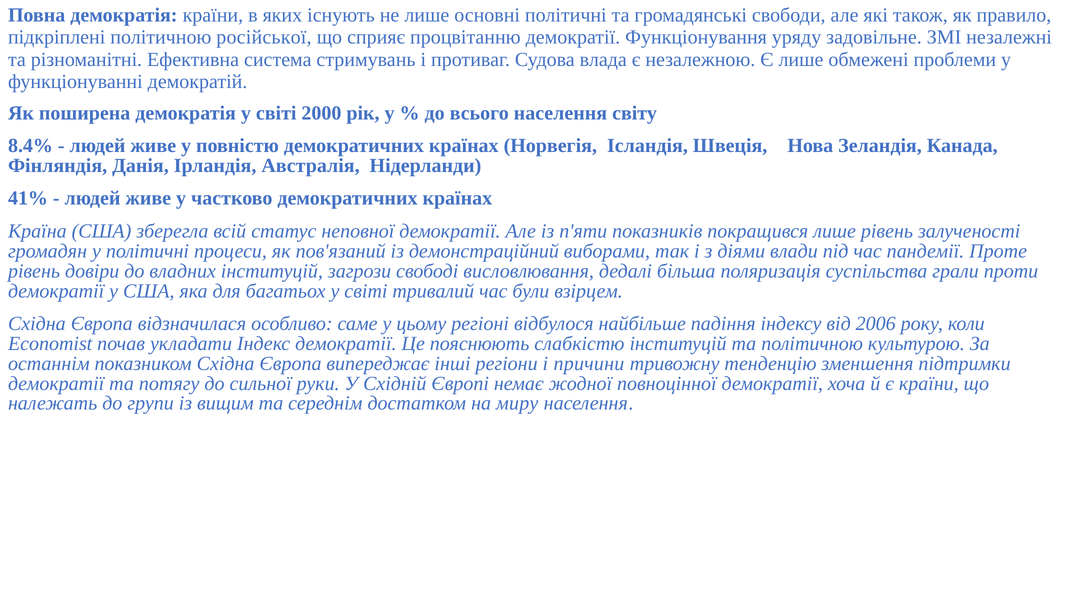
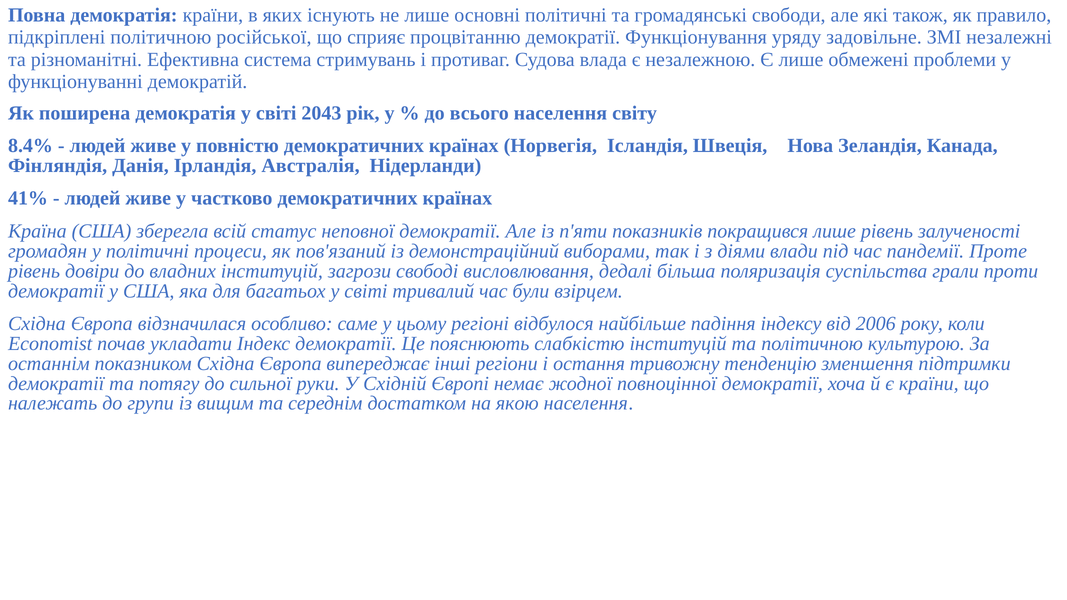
2000: 2000 -> 2043 (321, 113)
причини: причини -> остання (589, 364)
миру: миру -> якою (517, 404)
